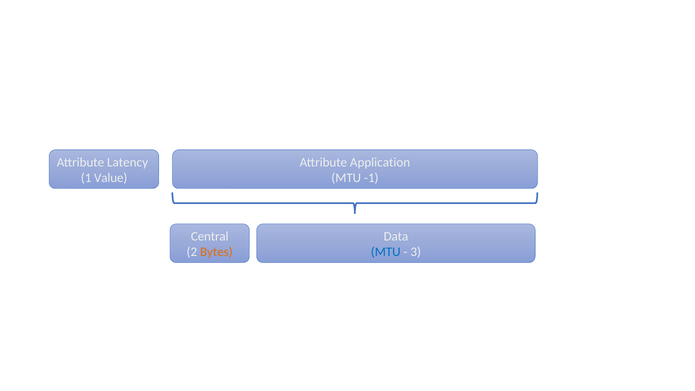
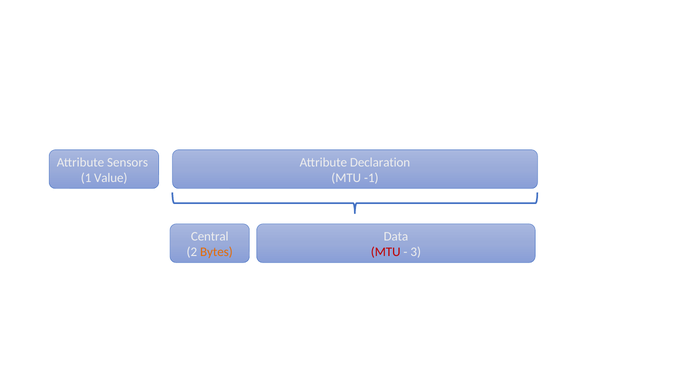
Latency: Latency -> Sensors (128, 162)
Application: Application -> Declaration (380, 162)
MTU colour: blue -> red (386, 252)
